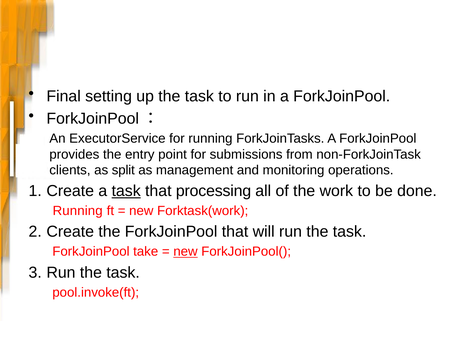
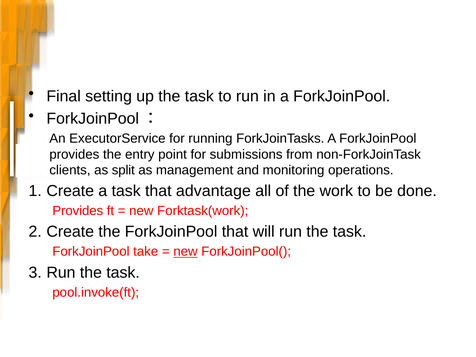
task underline: present -> none (126, 191)
processing: processing -> advantage (213, 191)
Running: Running -> Provides (78, 211)
